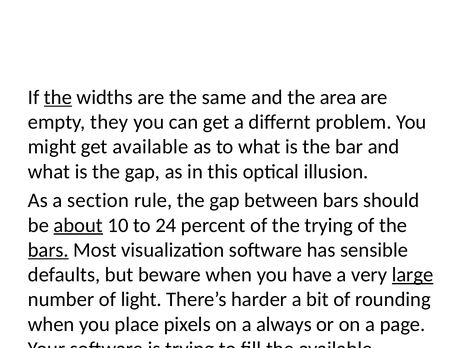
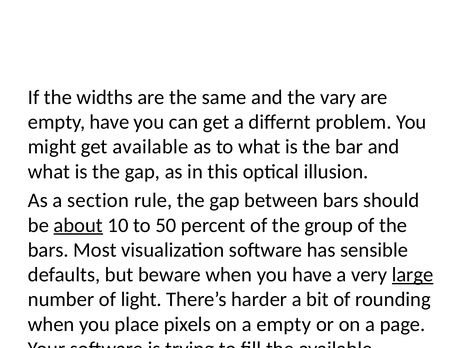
the underline: present -> none (58, 97)
the area: area -> vary (338, 97)
empty they: they -> have (109, 122)
24: 24 -> 50 (166, 225)
the trying: trying -> group (329, 225)
bars underline: present -> none (48, 250)
a always: always -> empty (284, 324)
